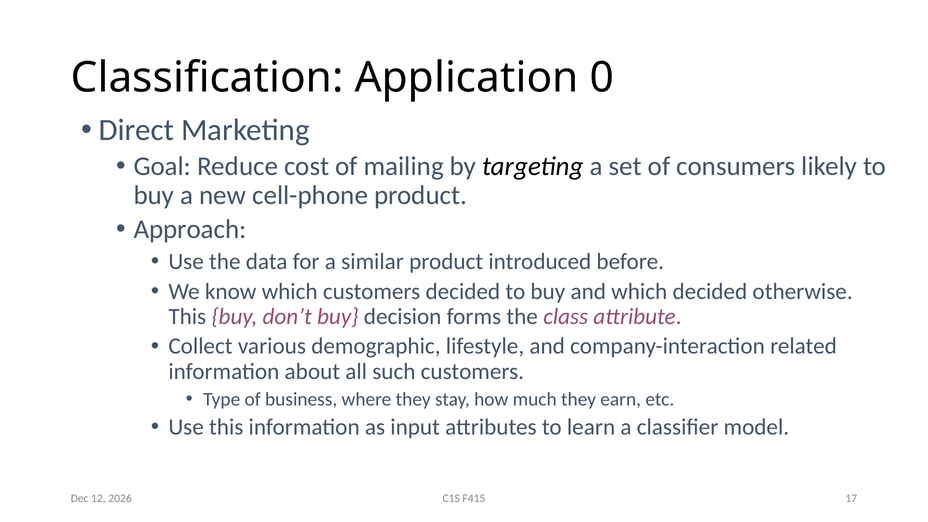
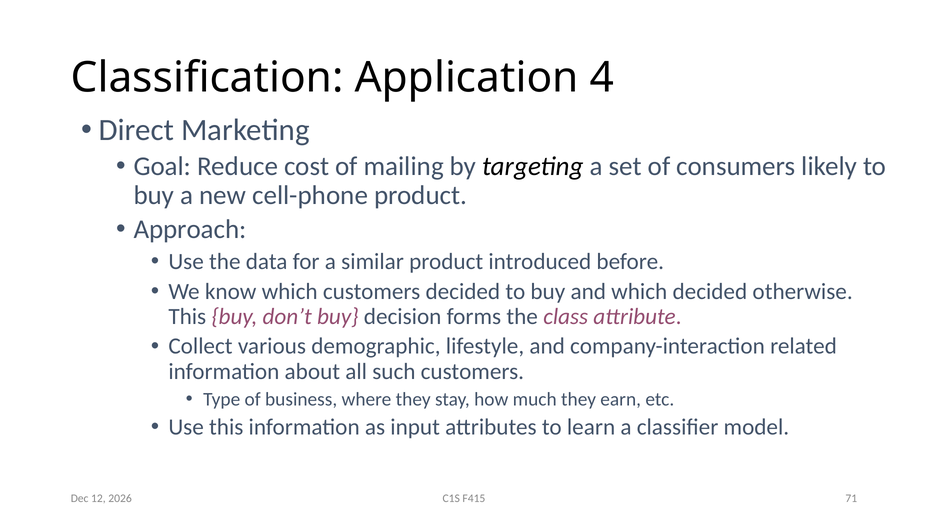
0: 0 -> 4 (602, 78)
17: 17 -> 71 (851, 498)
